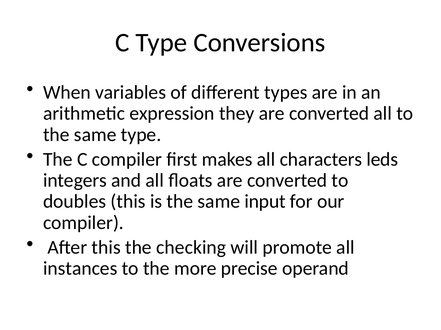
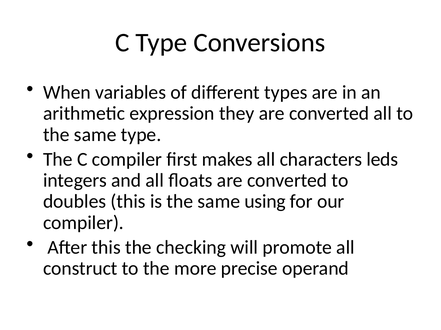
input: input -> using (265, 202)
instances: instances -> construct (80, 269)
